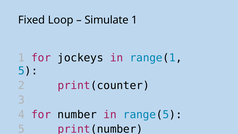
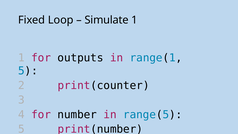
jockeys: jockeys -> outputs (80, 58)
